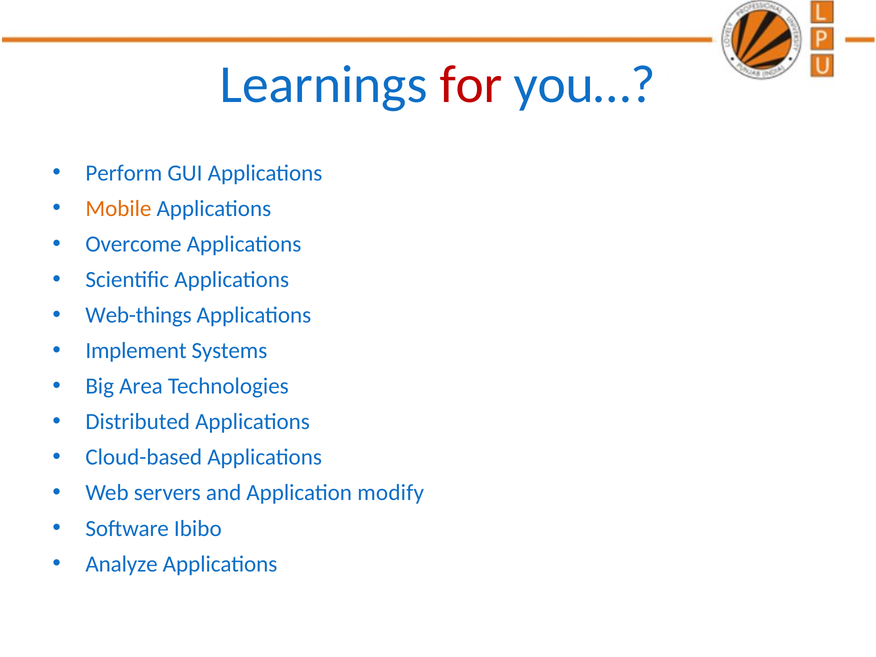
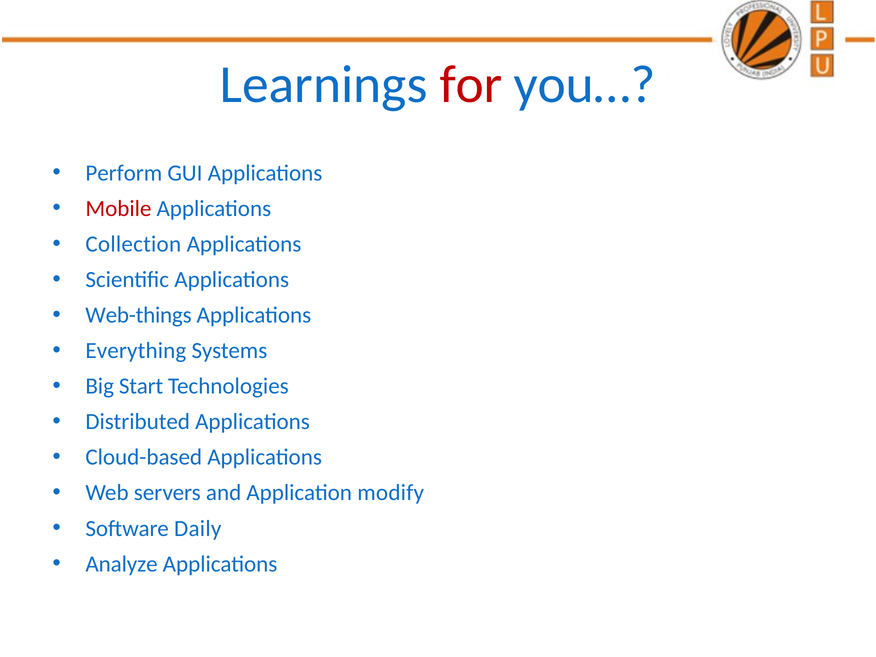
Mobile colour: orange -> red (118, 209)
Overcome: Overcome -> Collection (133, 244)
Implement: Implement -> Everything (136, 351)
Area: Area -> Start (141, 386)
Ibibo: Ibibo -> Daily (198, 528)
